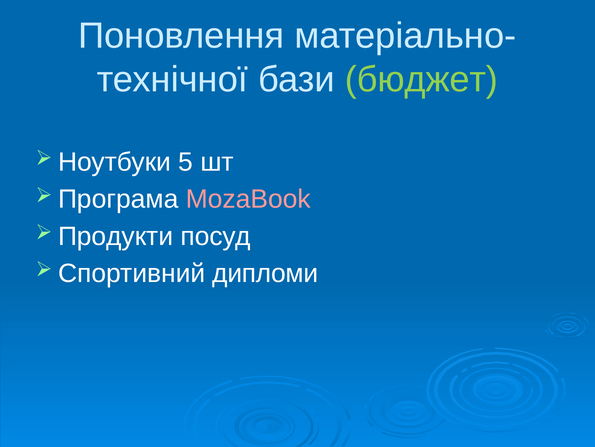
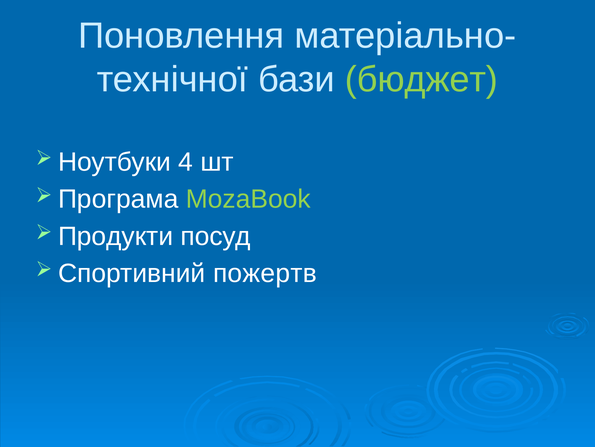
5: 5 -> 4 (186, 162)
MozaBook colour: pink -> light green (248, 199)
дипломи: дипломи -> пожертв (265, 273)
